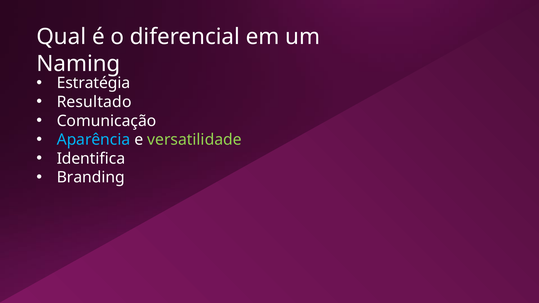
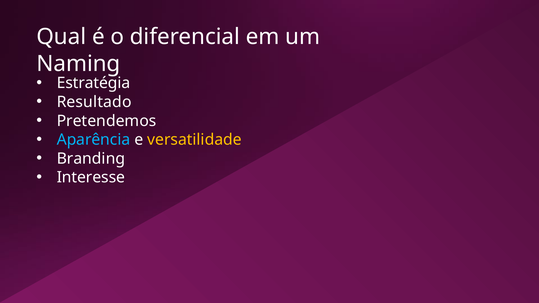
Comunicação: Comunicação -> Pretendemos (107, 121)
versatilidade colour: light green -> yellow (194, 140)
Identifica: Identifica -> Branding (91, 159)
Branding: Branding -> Interesse (91, 178)
